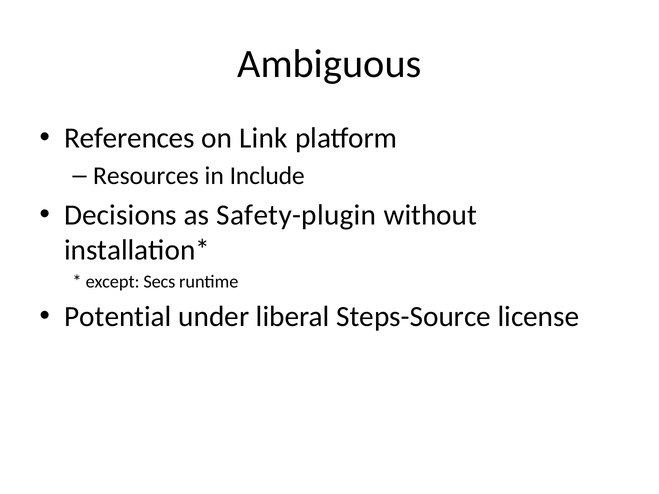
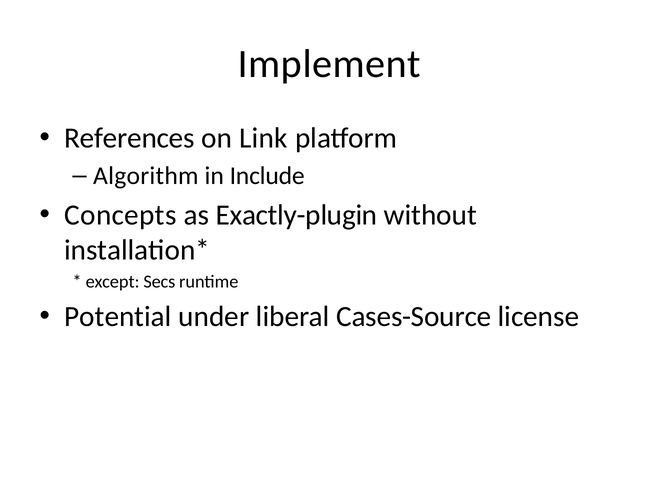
Ambiguous: Ambiguous -> Implement (329, 64)
Resources: Resources -> Algorithm (146, 176)
Decisions: Decisions -> Concepts (120, 215)
Safety-plugin: Safety-plugin -> Exactly-plugin (297, 215)
Steps-Source: Steps-Source -> Cases-Source (414, 317)
